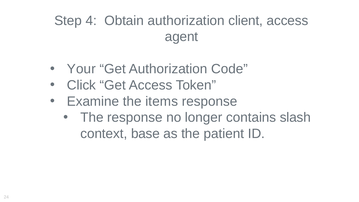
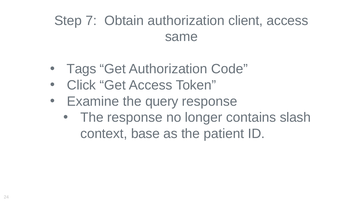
4: 4 -> 7 (91, 21)
agent: agent -> same (181, 37)
Your: Your -> Tags (81, 69)
items: items -> query (162, 101)
